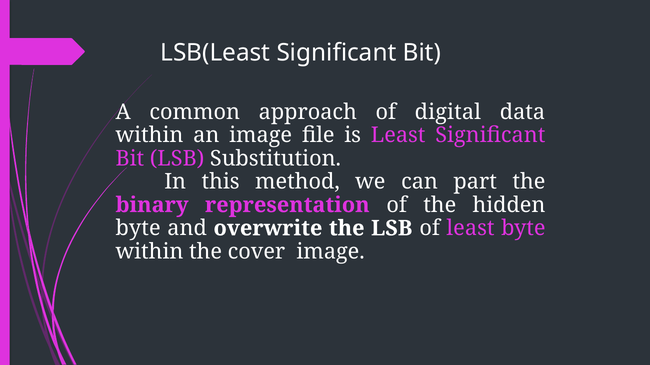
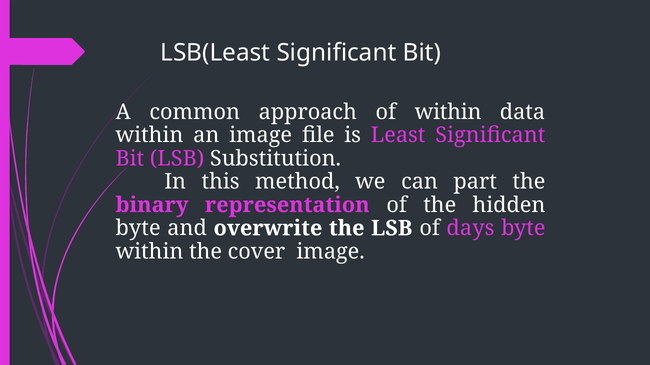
of digital: digital -> within (448, 112)
of least: least -> days (470, 229)
